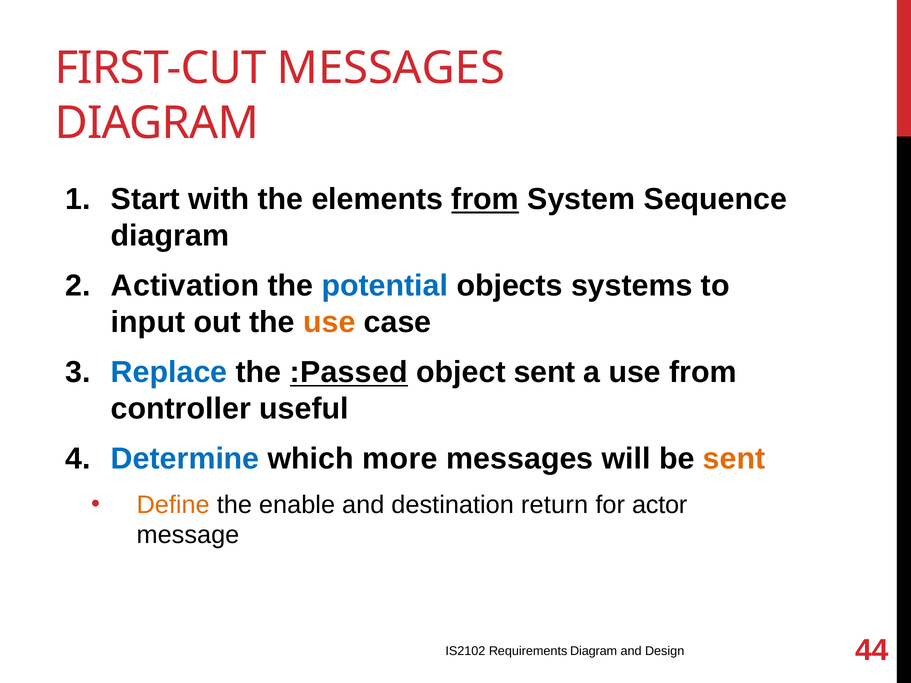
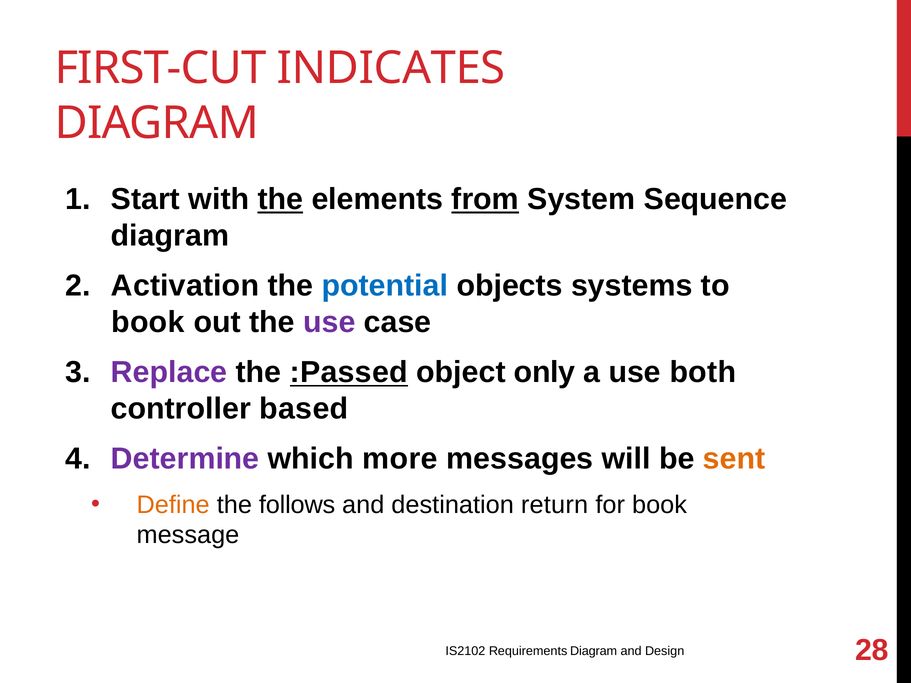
FIRST-CUT MESSAGES: MESSAGES -> INDICATES (391, 68)
the underline: none -> present (280, 200)
input: input -> book (148, 322)
use colour: orange -> purple (329, 322)
Replace colour: blue -> purple (169, 373)
object sent: sent -> only (545, 373)
use from: from -> both (703, 373)
useful: useful -> based (304, 409)
Determine colour: blue -> purple (185, 459)
enable: enable -> follows (297, 505)
for actor: actor -> book (660, 505)
44: 44 -> 28 (872, 650)
